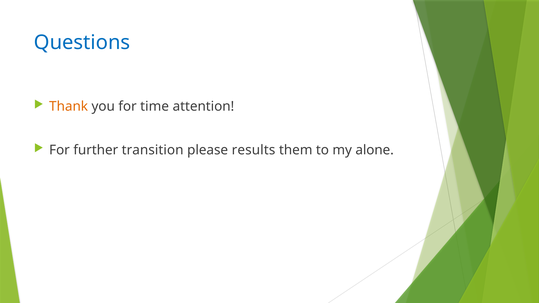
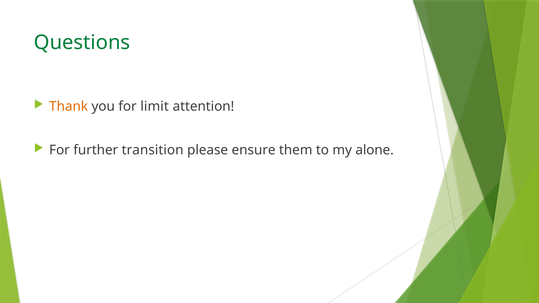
Questions colour: blue -> green (82, 43)
time: time -> limit (155, 107)
results: results -> ensure (254, 150)
